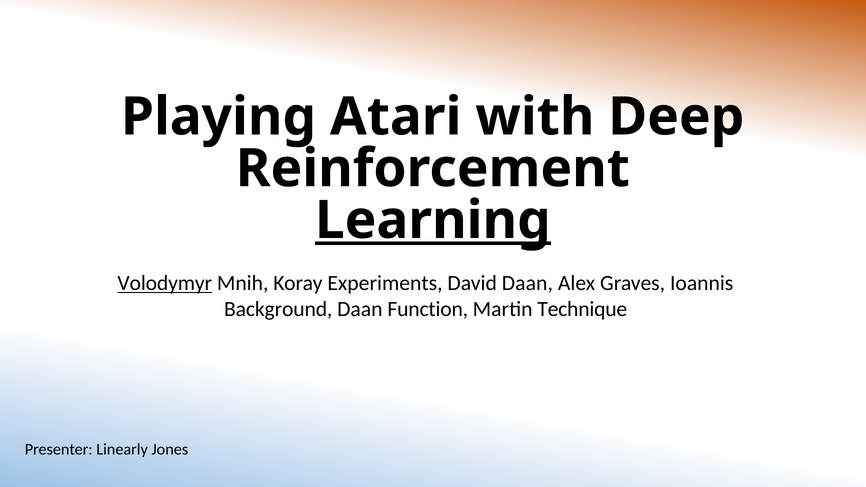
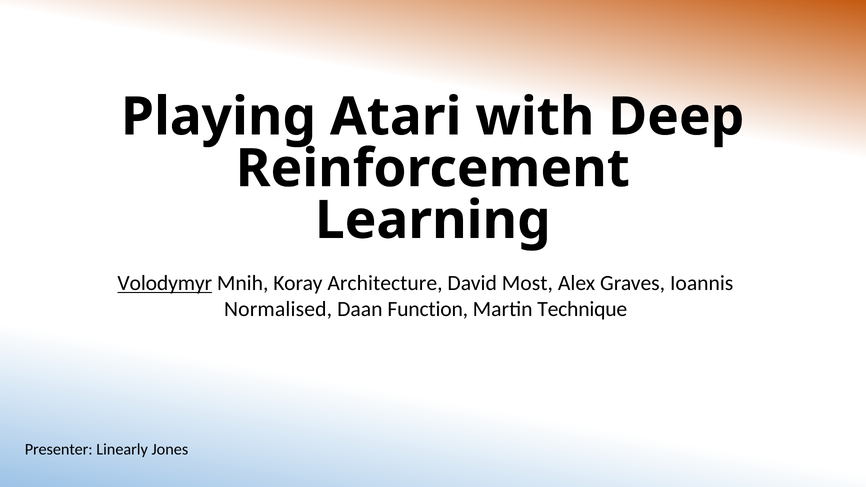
Learning underline: present -> none (433, 220)
Experiments: Experiments -> Architecture (385, 283)
David Daan: Daan -> Most (527, 283)
Background: Background -> Normalised (278, 309)
